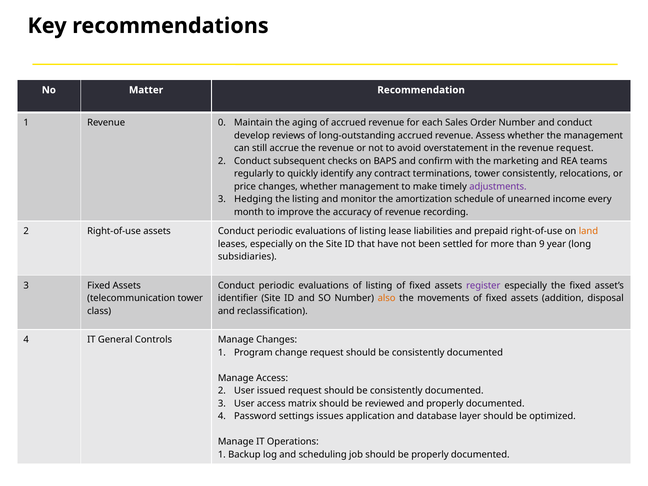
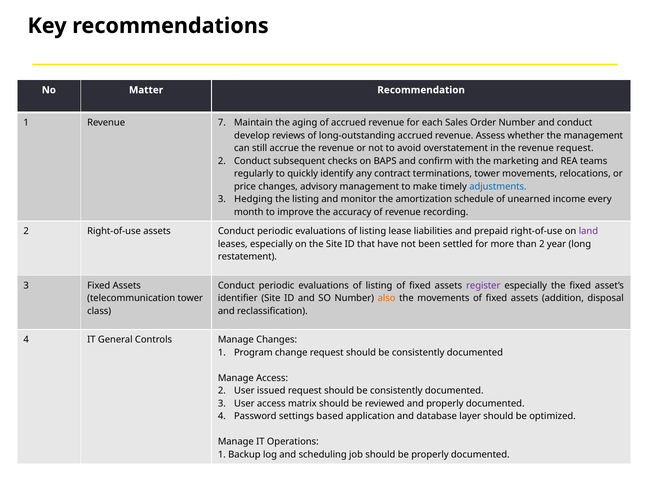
0: 0 -> 7 (222, 123)
tower consistently: consistently -> movements (530, 174)
changes whether: whether -> advisory (319, 186)
adjustments colour: purple -> blue (498, 186)
land colour: orange -> purple (588, 231)
than 9: 9 -> 2 (542, 244)
subsidiaries: subsidiaries -> restatement (247, 257)
issues: issues -> based (330, 416)
